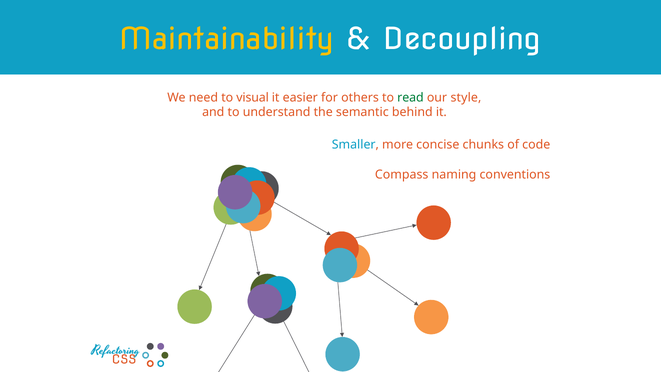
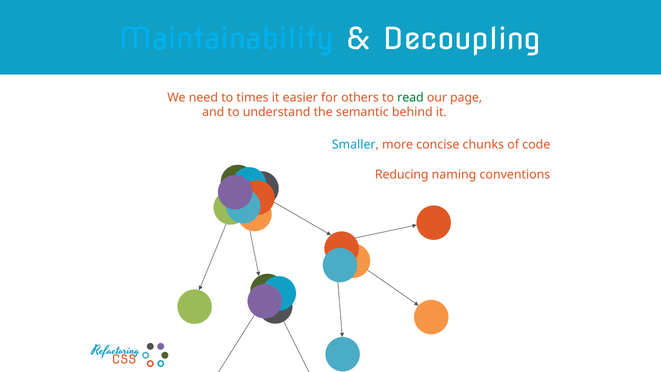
Maintainability colour: yellow -> light blue (227, 39)
visual: visual -> times (253, 97)
style: style -> page (466, 97)
Compass: Compass -> Reducing (402, 175)
